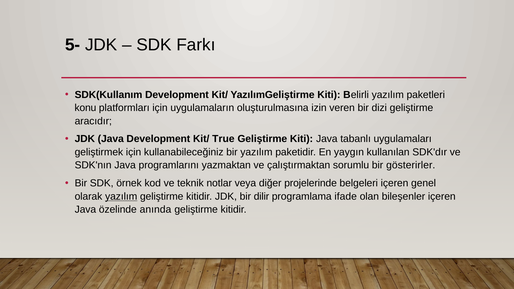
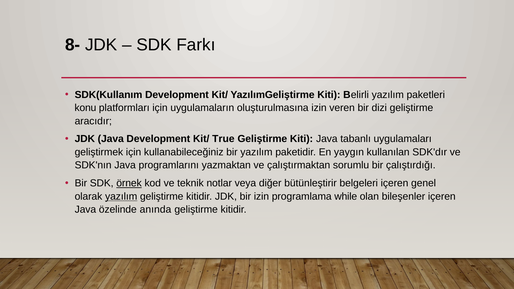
5-: 5- -> 8- (73, 45)
gösterirler: gösterirler -> çalıştırdığı (411, 165)
örnek underline: none -> present (129, 183)
projelerinde: projelerinde -> bütünleştirir (311, 183)
bir dilir: dilir -> izin (261, 197)
ifade: ifade -> while (346, 197)
